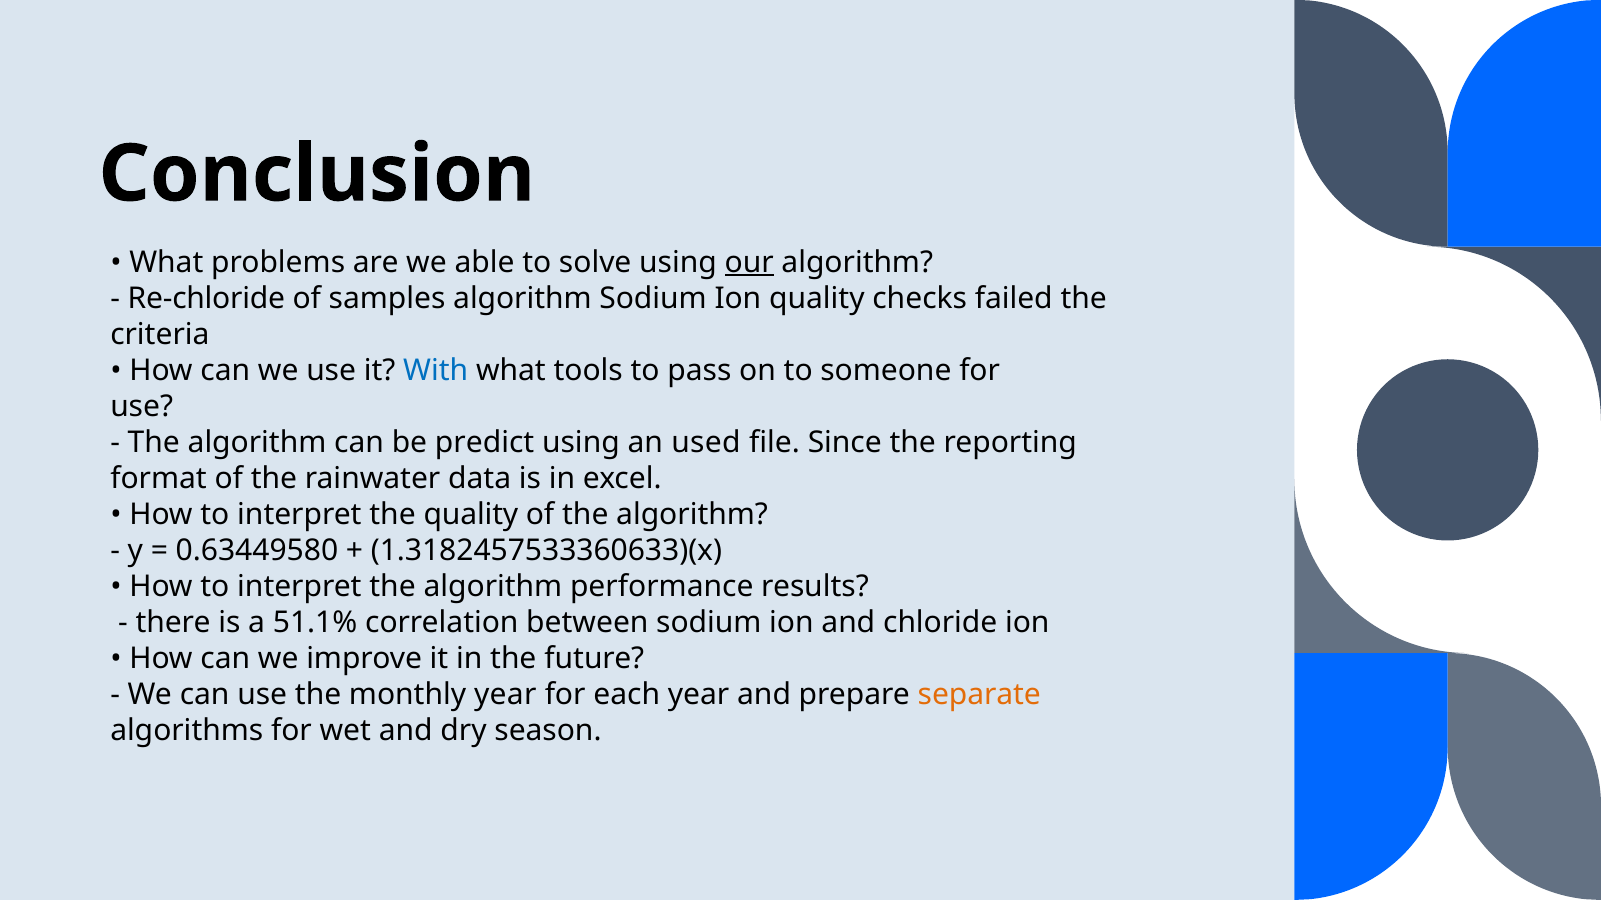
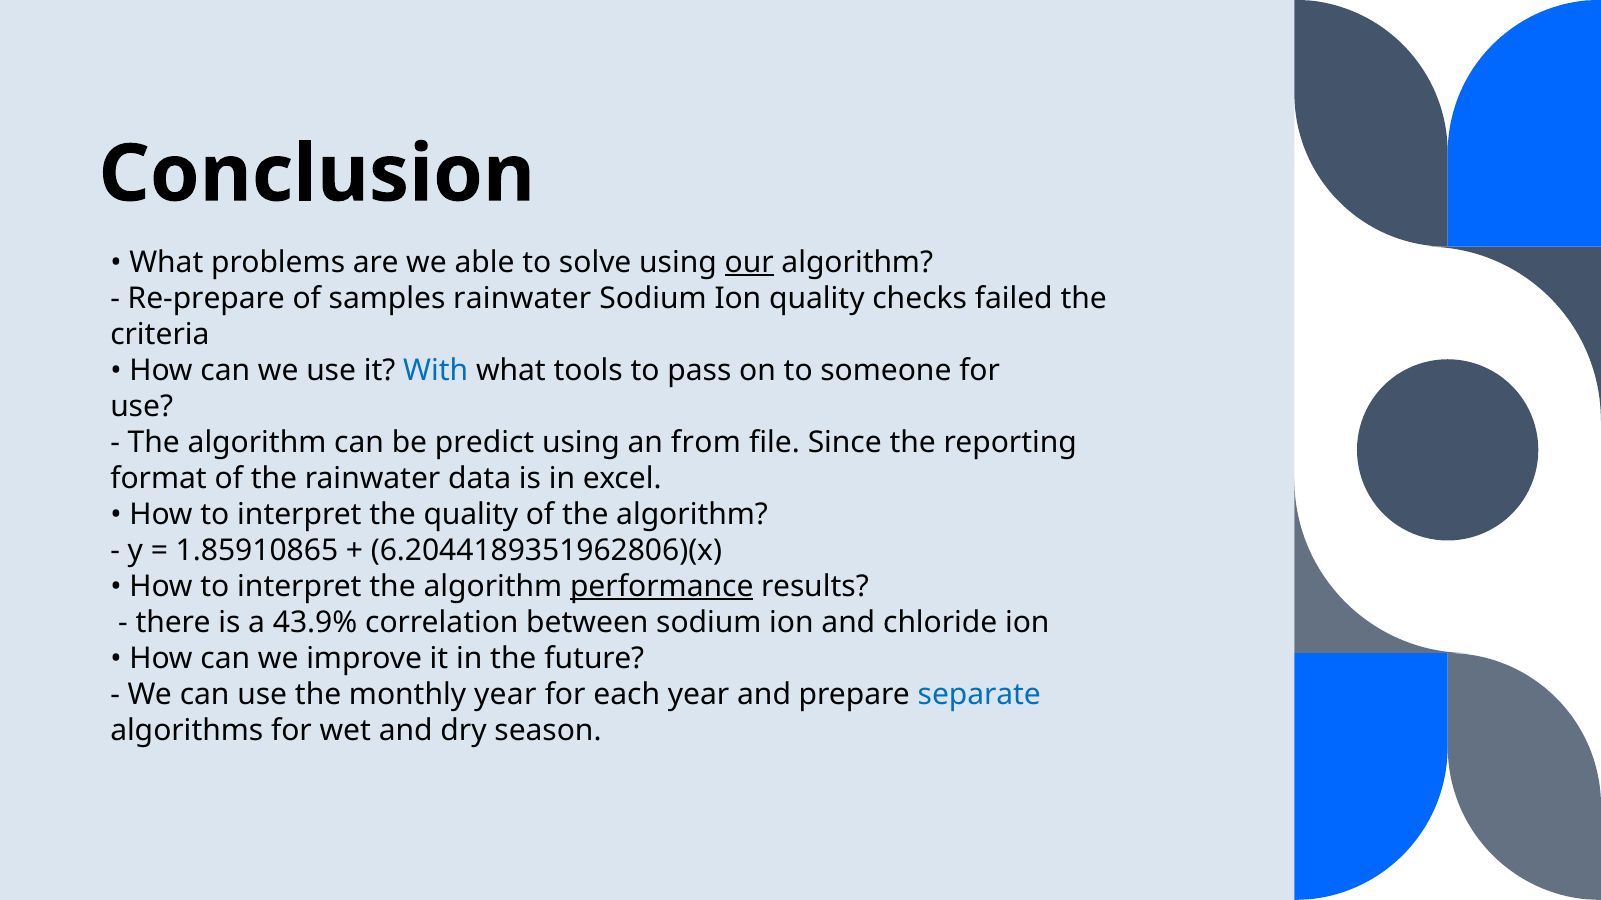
Re-chloride: Re-chloride -> Re-prepare (206, 298)
samples algorithm: algorithm -> rainwater (522, 298)
used: used -> from (706, 442)
0.63449580: 0.63449580 -> 1.85910865 (257, 551)
1.3182457533360633)(x: 1.3182457533360633)(x -> 6.2044189351962806)(x (546, 551)
performance underline: none -> present (662, 587)
51.1%: 51.1% -> 43.9% (315, 623)
separate colour: orange -> blue (979, 695)
